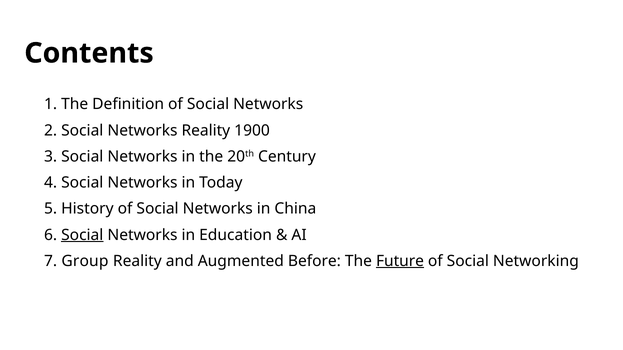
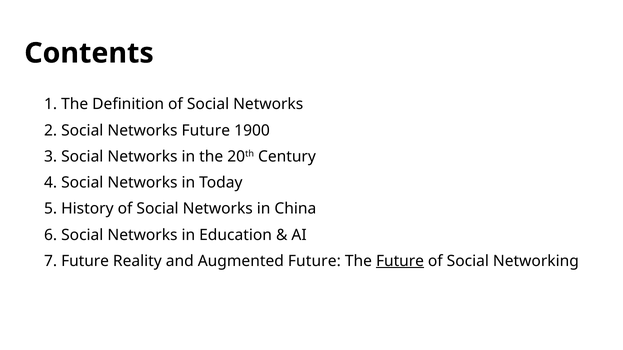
Networks Reality: Reality -> Future (206, 131)
Social underline: present -> none (82, 235)
7 Group: Group -> Future (85, 261)
Augmented Before: Before -> Future (314, 261)
